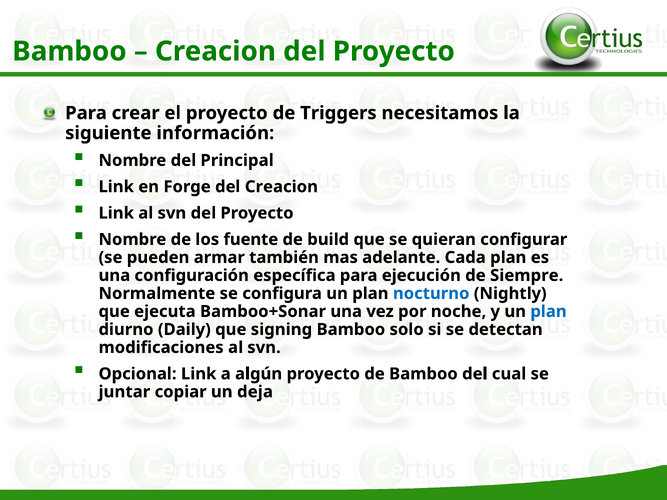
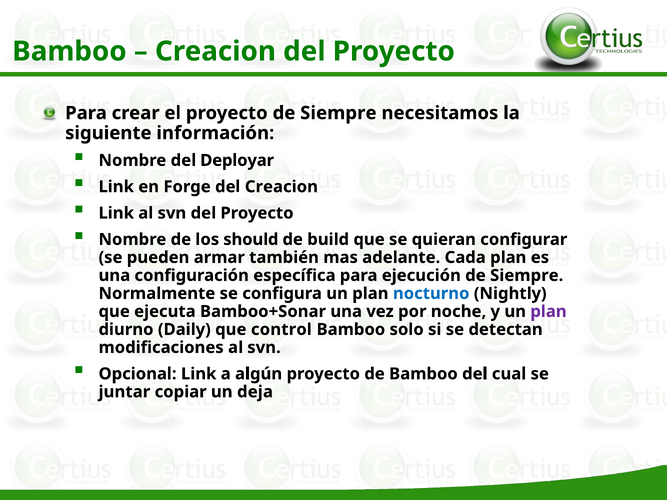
proyecto de Triggers: Triggers -> Siempre (338, 113)
Principal: Principal -> Deployar (237, 160)
fuente: fuente -> should (251, 240)
plan colour: blue -> purple (549, 312)
signing: signing -> control (281, 330)
